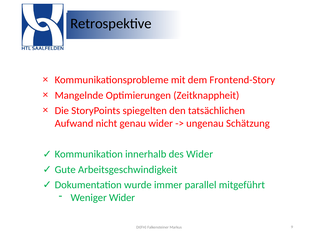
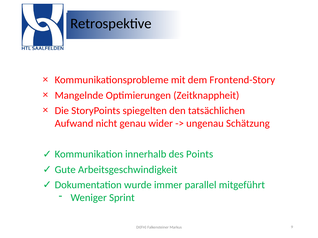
des Wider: Wider -> Points (200, 155)
Weniger Wider: Wider -> Sprint (122, 198)
